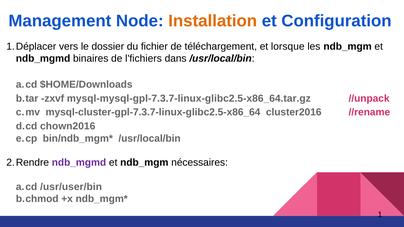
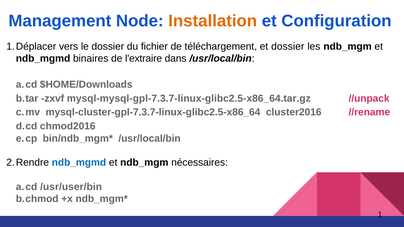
et lorsque: lorsque -> dossier (288, 46)
l'fichiers: l'fichiers -> l'extraire (144, 59)
chown2016: chown2016 -> chmod2016 (68, 126)
ndb_mgmd colour: purple -> blue (79, 163)
